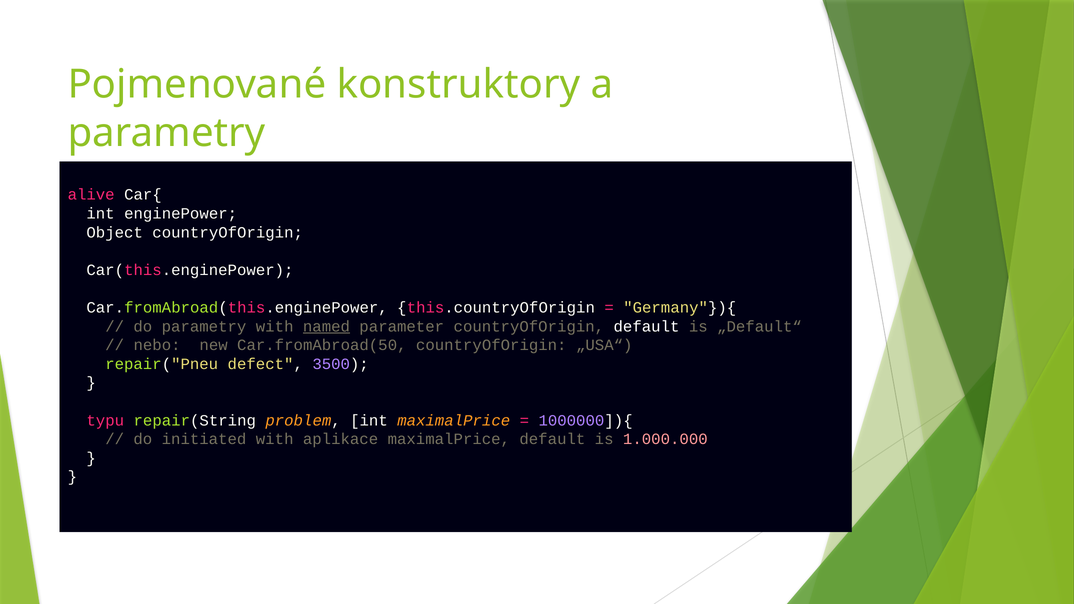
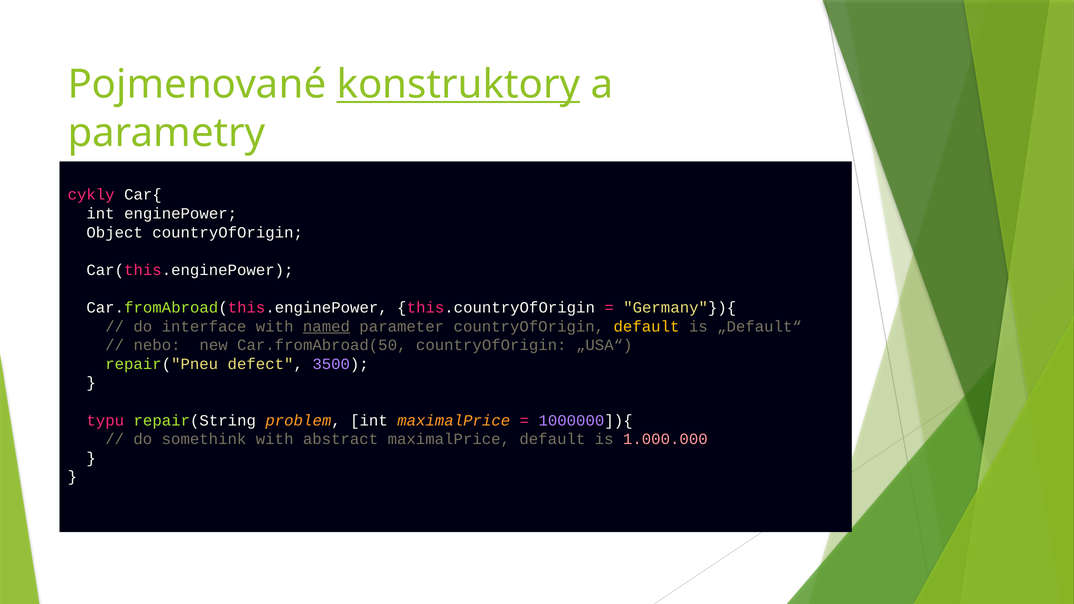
konstruktory underline: none -> present (458, 85)
alive: alive -> cykly (91, 195)
do parametry: parametry -> interface (204, 326)
default colour: white -> yellow (647, 326)
initiated: initiated -> somethink (204, 439)
aplikace: aplikace -> abstract (341, 439)
